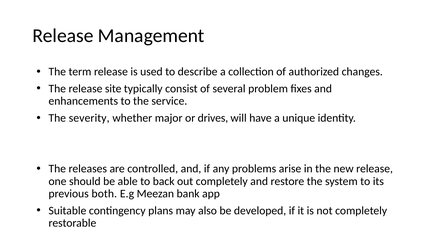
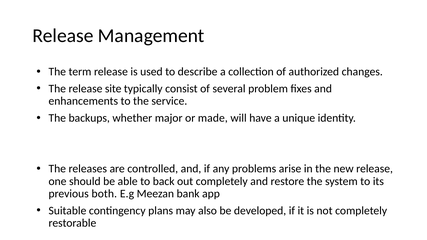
severity: severity -> backups (89, 118)
drives: drives -> made (213, 118)
